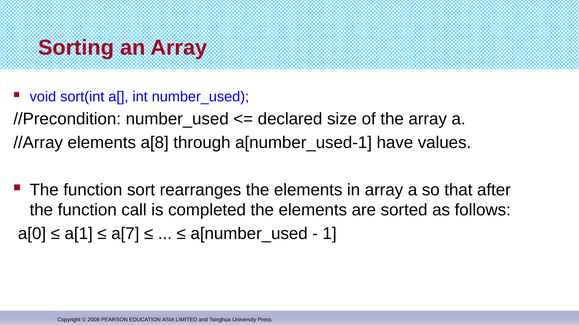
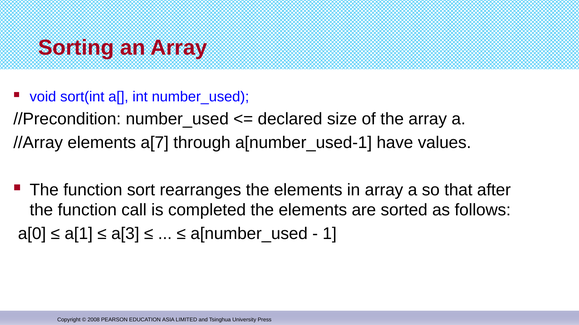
a[8: a[8 -> a[7 (155, 143)
a[7: a[7 -> a[3 (125, 234)
